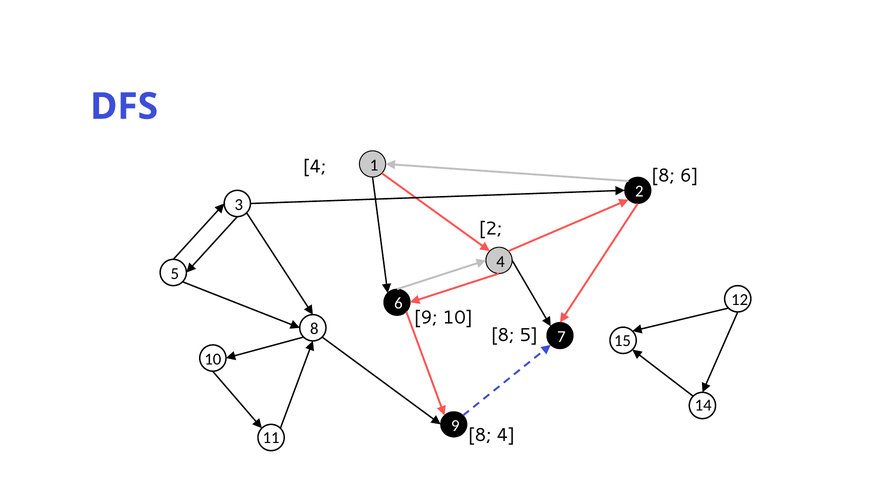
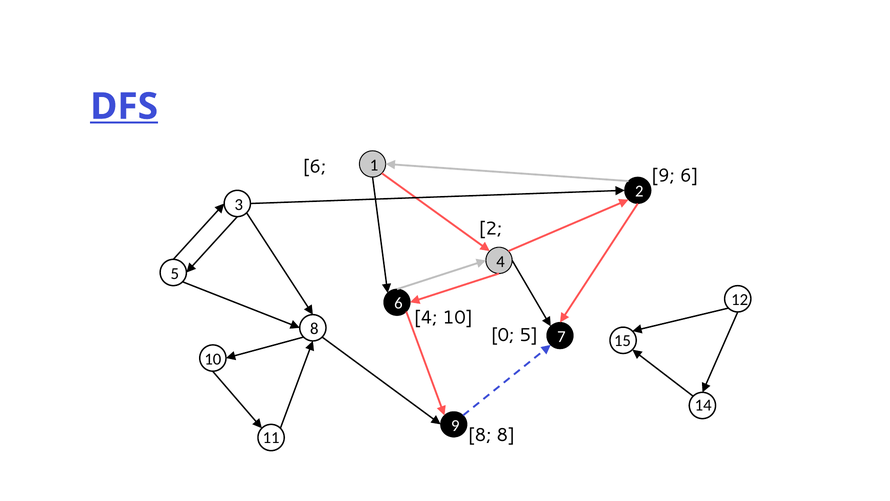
DFS underline: none -> present (124, 106)
4: 4 -> 6 (314, 167)
8: 8 -> 9 (663, 175)
9: 9 -> 4 (426, 317)
8: 8 -> 0 (503, 335)
8 4: 4 -> 8 (506, 435)
